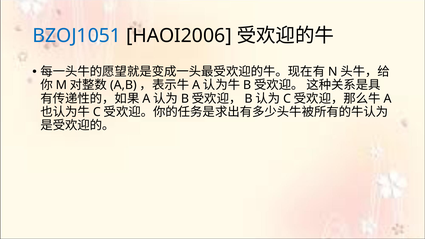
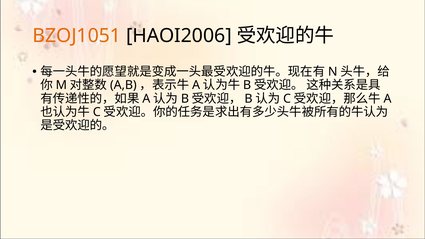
BZOJ1051 colour: blue -> orange (77, 36)
